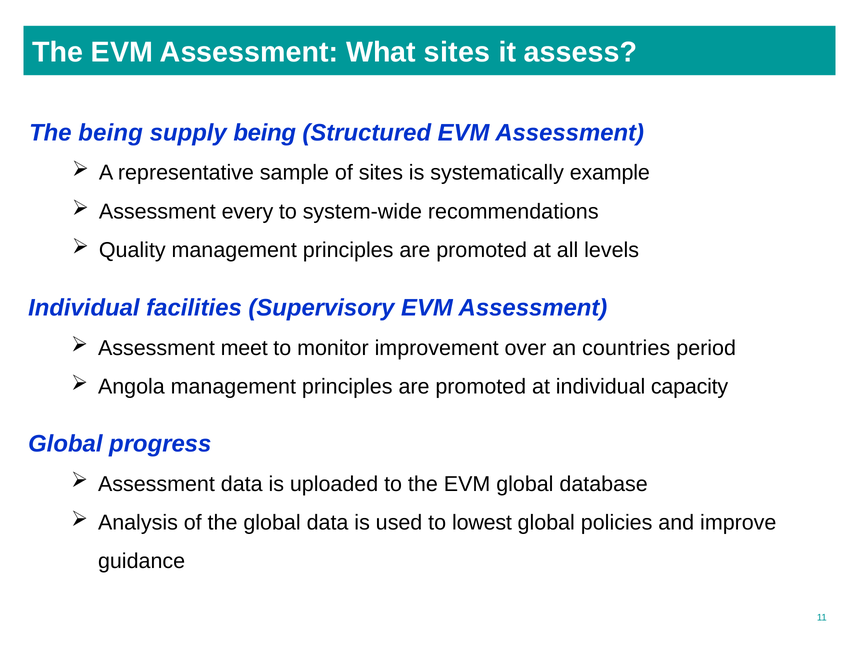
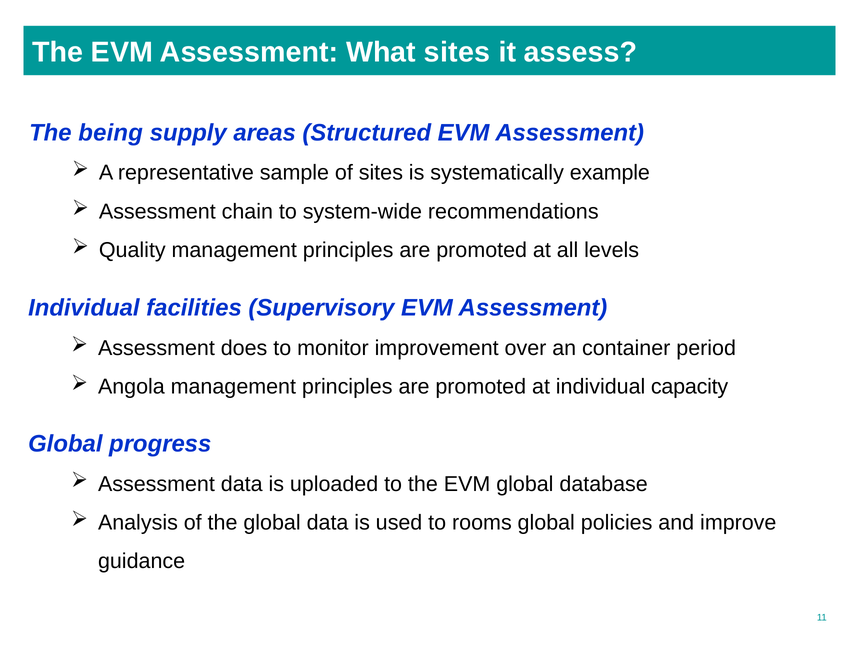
supply being: being -> areas (265, 133)
every: every -> chain (247, 211)
meet: meet -> does (244, 348)
countries: countries -> container (626, 348)
lowest: lowest -> rooms (482, 522)
